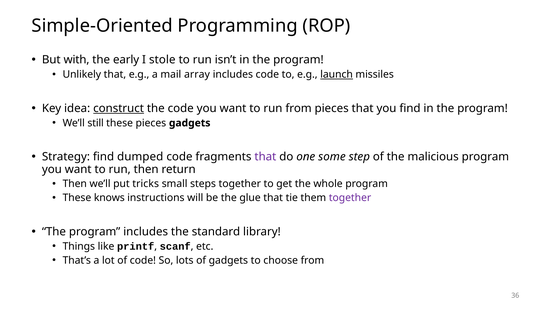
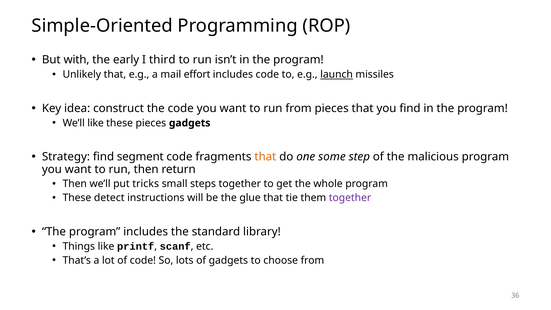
stole: stole -> third (162, 60)
array: array -> effort (197, 75)
construct underline: present -> none (119, 108)
We’ll still: still -> like (96, 123)
dumped: dumped -> segment (140, 157)
that colour: purple -> orange (265, 157)
knows: knows -> detect (109, 198)
